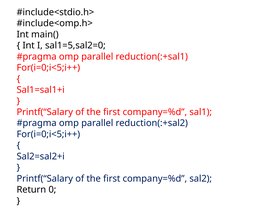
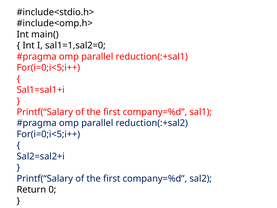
sal1=5,sal2=0: sal1=5,sal2=0 -> sal1=1,sal2=0 (75, 45)
